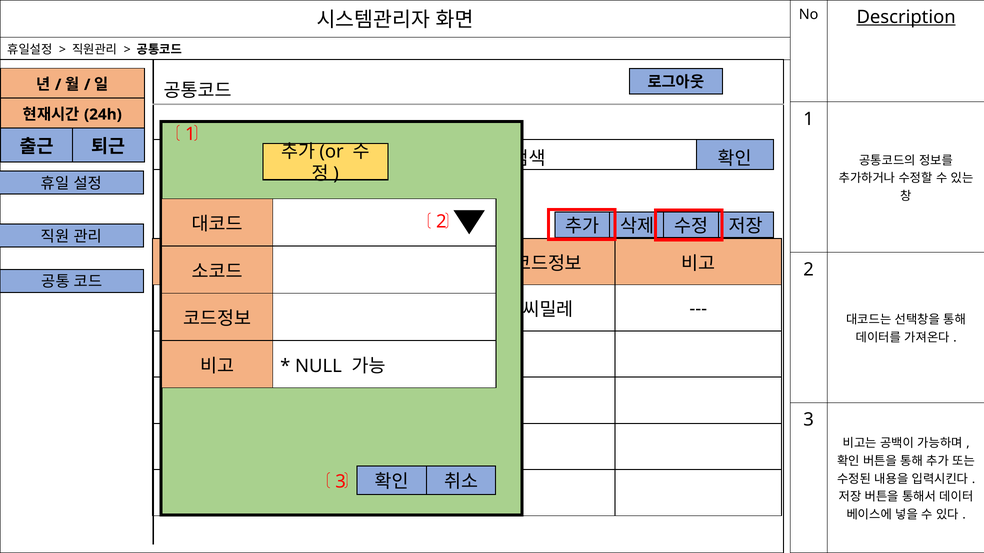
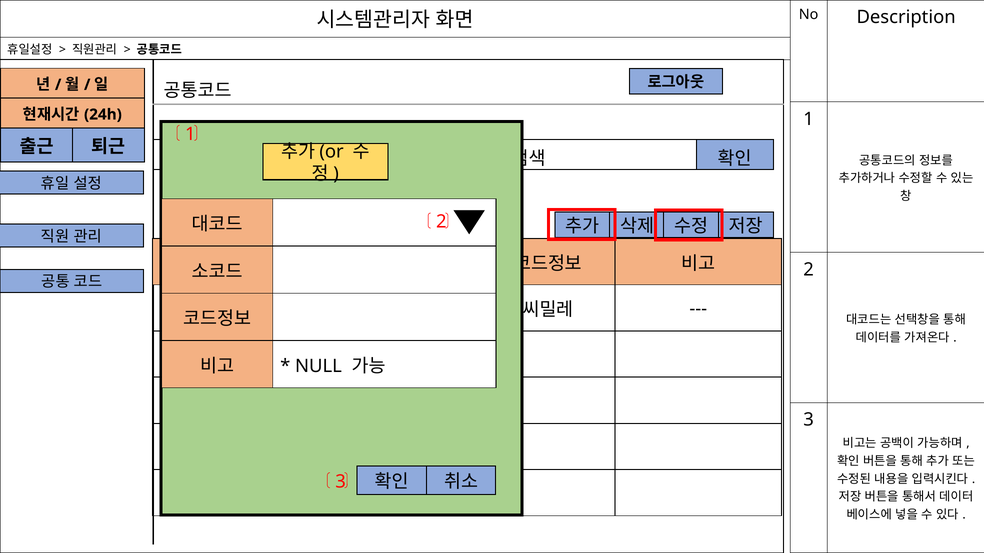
Description underline: present -> none (906, 17)
